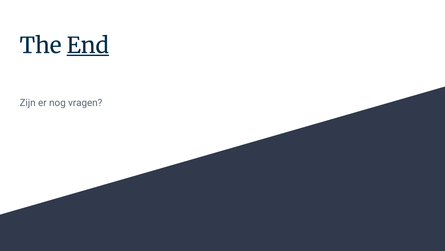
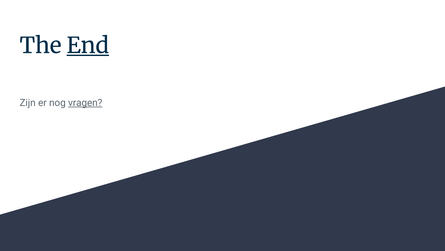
vragen underline: none -> present (85, 102)
